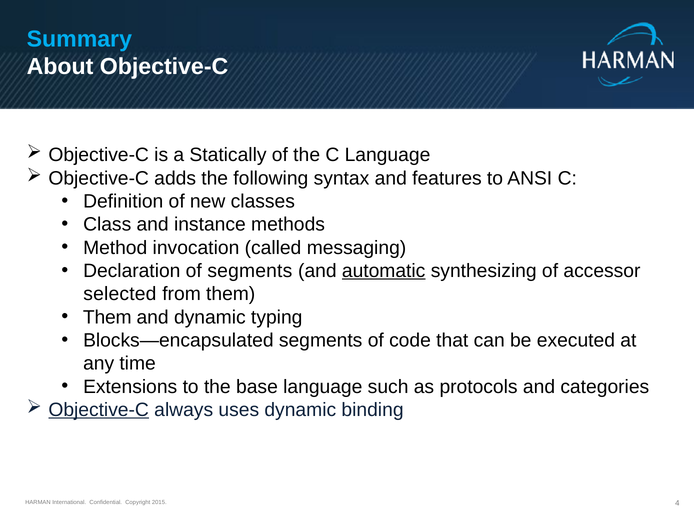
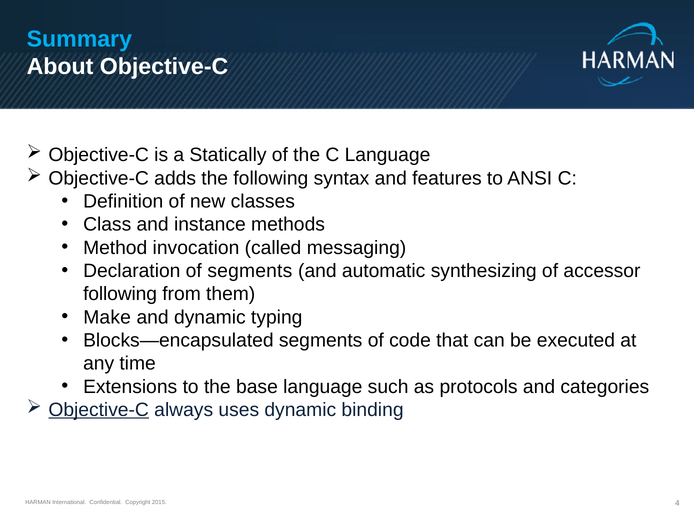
automatic underline: present -> none (384, 271)
selected: selected -> following (120, 294)
Them: Them -> Make (107, 317)
